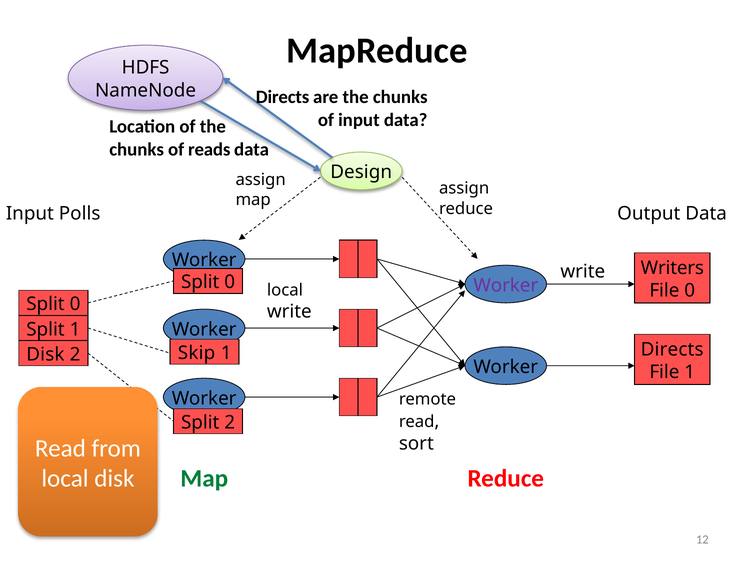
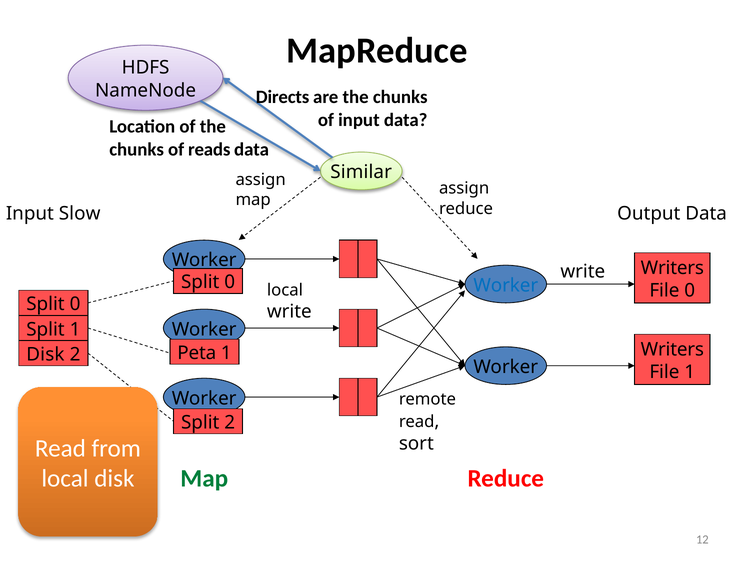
Design: Design -> Similar (361, 172)
Polls: Polls -> Slow (80, 214)
Worker colour: purple -> blue (506, 286)
Directs: Directs -> Writers (672, 350)
Skip: Skip -> Peta (197, 353)
